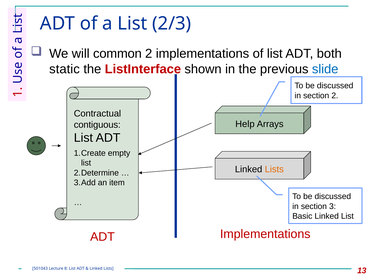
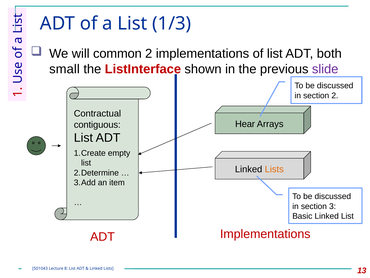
2/3: 2/3 -> 1/3 (172, 23)
static: static -> small (64, 69)
slide colour: blue -> purple (325, 69)
Help: Help -> Hear (245, 124)
